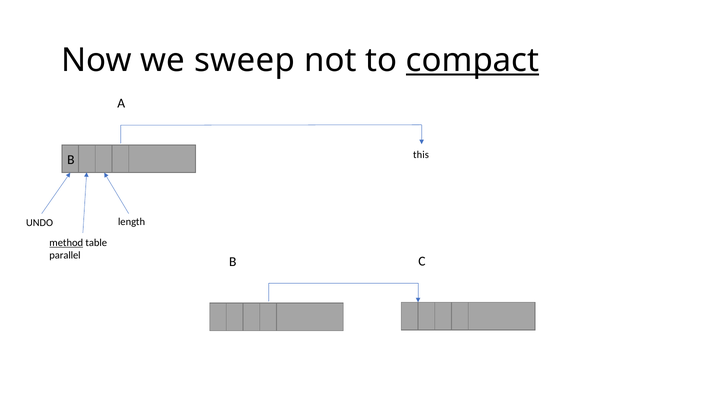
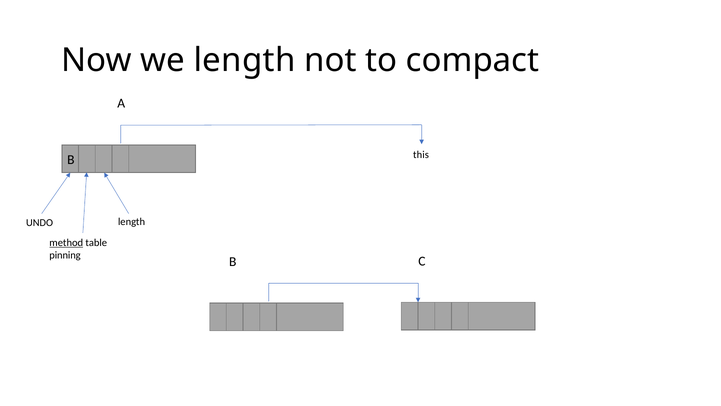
we sweep: sweep -> length (245, 60)
compact underline: present -> none (473, 60)
parallel: parallel -> pinning (65, 255)
